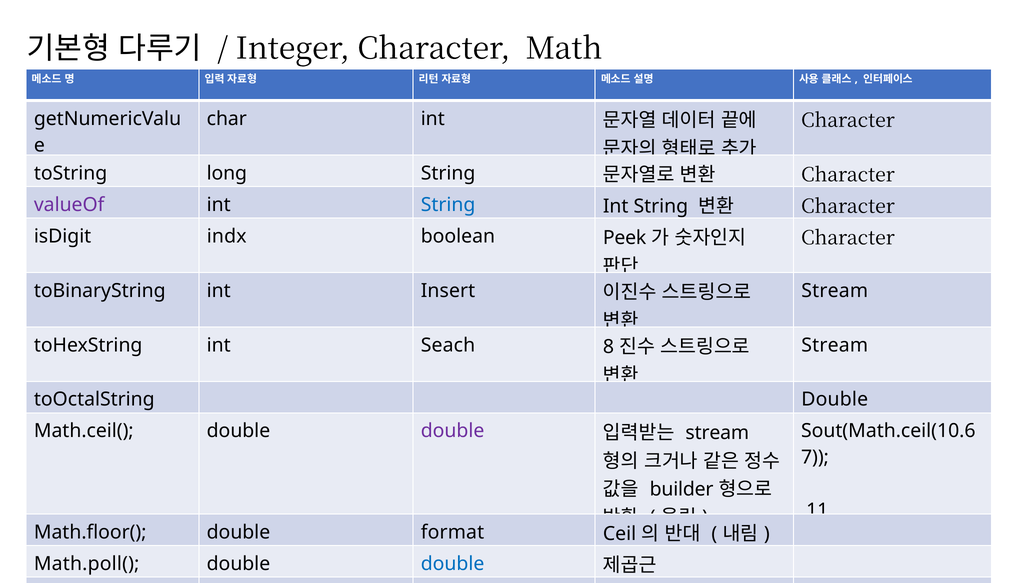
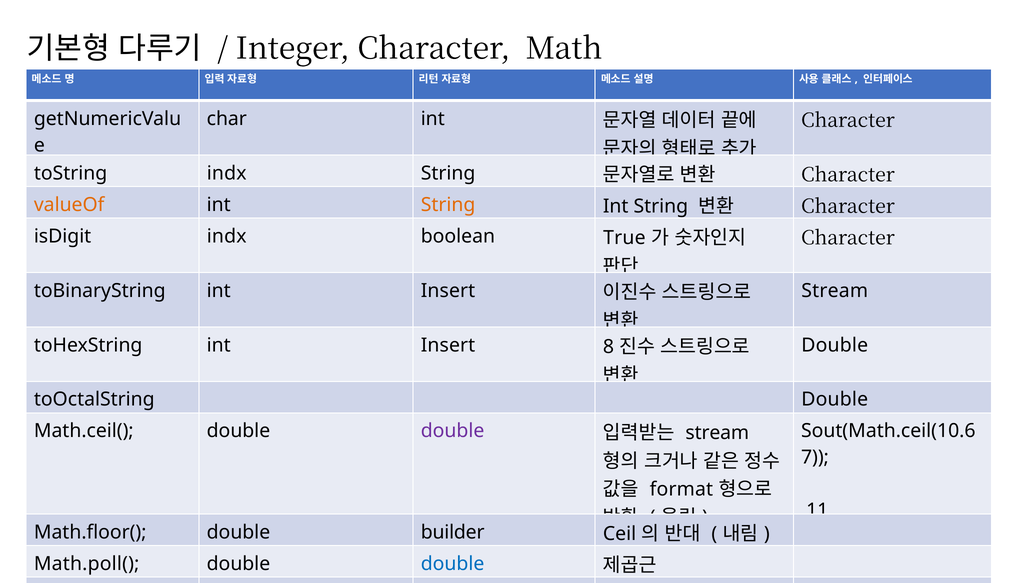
toString long: long -> indx (227, 173)
valueOf colour: purple -> orange (69, 205)
String colour: blue -> orange (448, 205)
Peek: Peek -> True (624, 238)
toHexString int Seach: Seach -> Insert (448, 345)
Stream: Stream -> Double (835, 345)
builder: builder -> format (681, 489)
format: format -> builder (453, 532)
